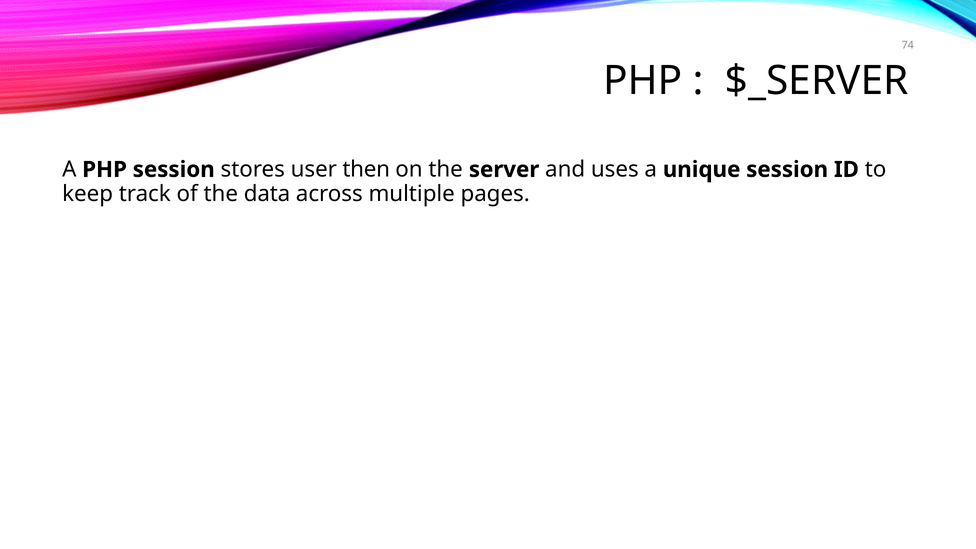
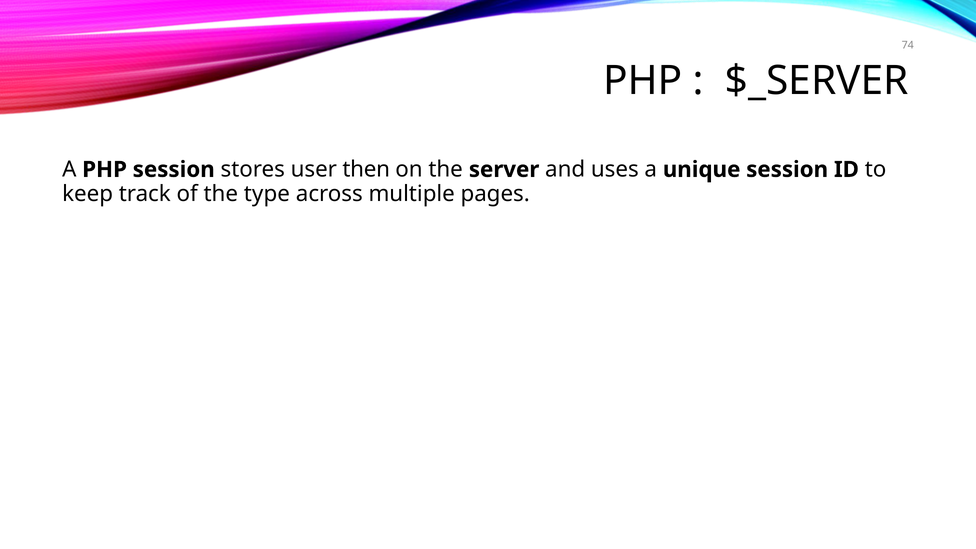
data: data -> type (267, 194)
